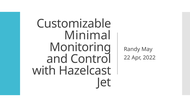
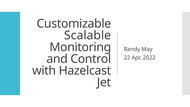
Minimal: Minimal -> Scalable (88, 35)
